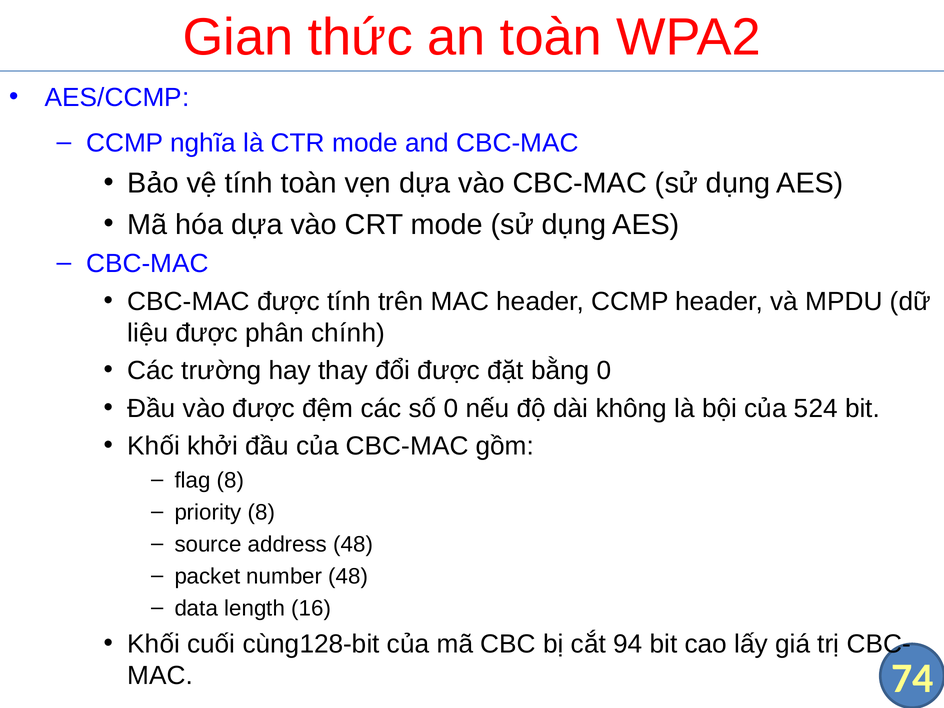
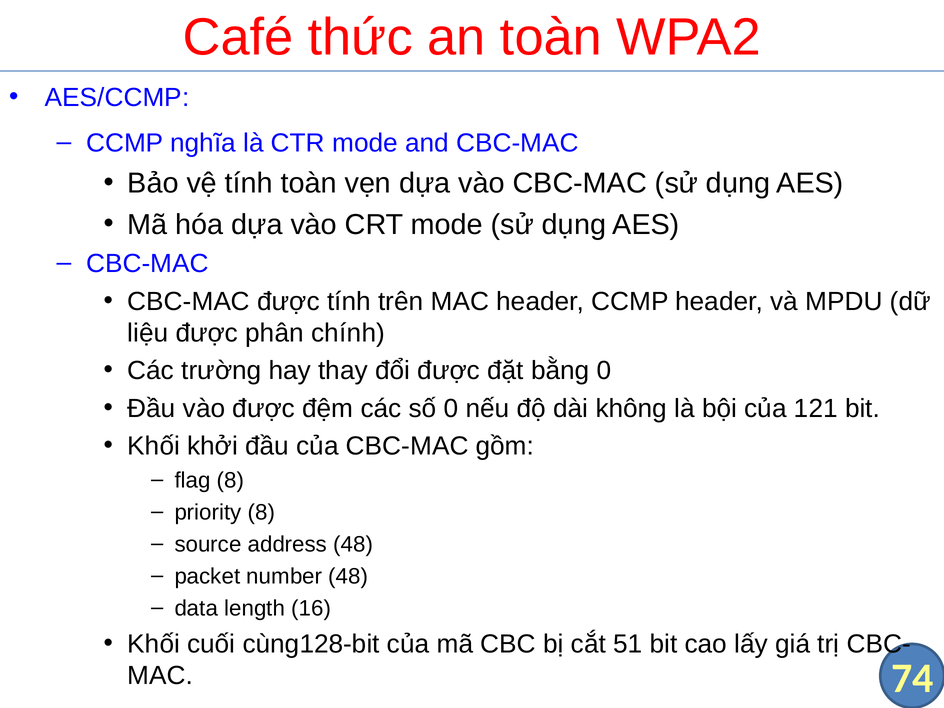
Gian: Gian -> Café (238, 38)
524: 524 -> 121 (816, 408)
94: 94 -> 51 (628, 644)
